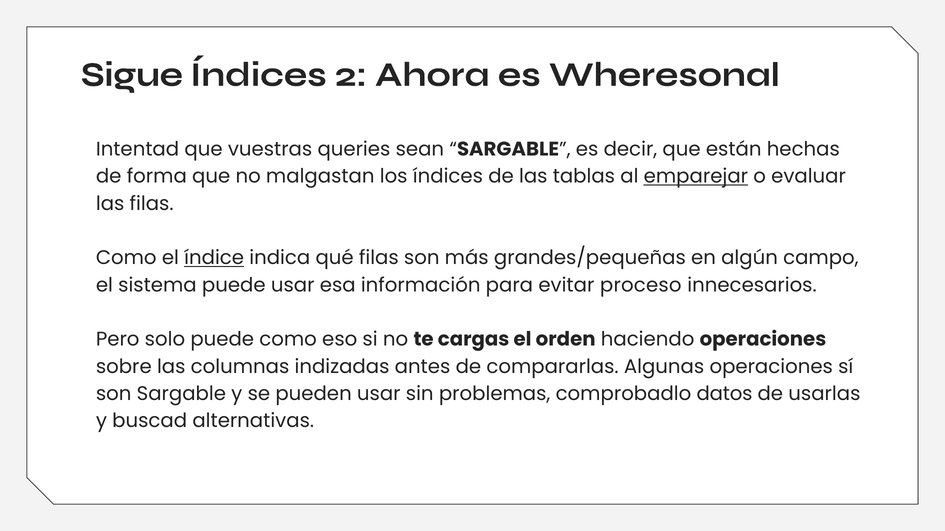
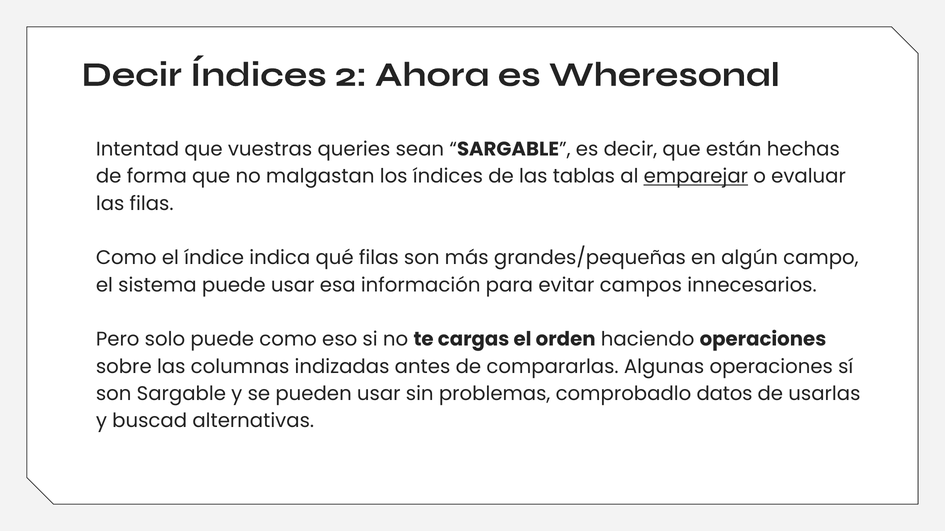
Sigue: Sigue -> Decir (132, 75)
índice underline: present -> none (214, 258)
proceso: proceso -> campos (641, 285)
